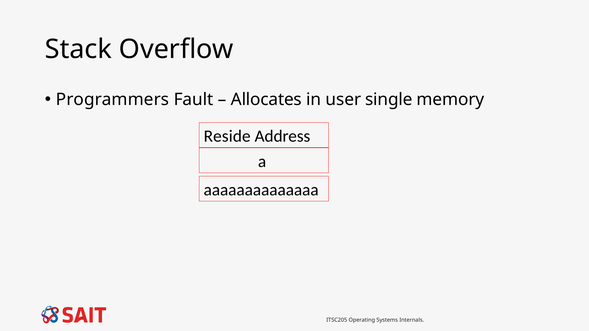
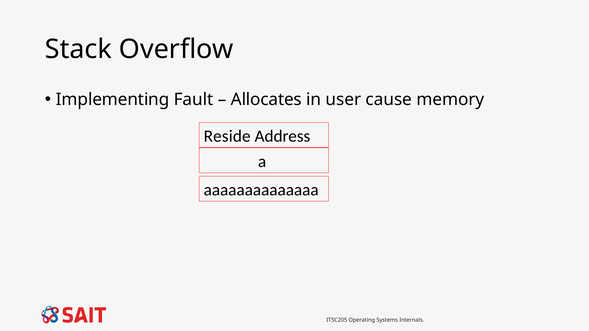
Programmers: Programmers -> Implementing (113, 100)
single: single -> cause (389, 100)
